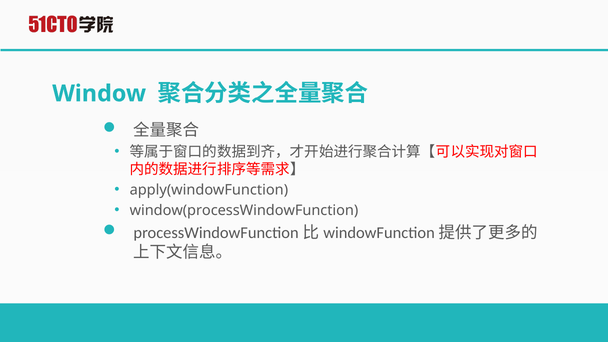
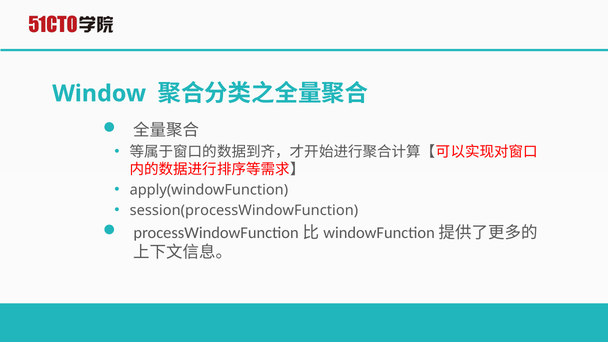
window(processWindowFunction: window(processWindowFunction -> session(processWindowFunction (244, 210)
